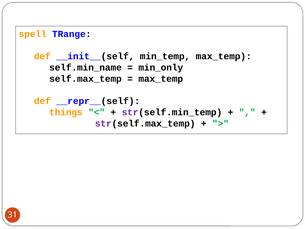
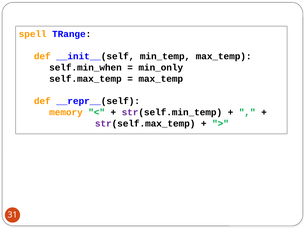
self.min_name: self.min_name -> self.min_when (85, 67)
things: things -> memory (66, 112)
